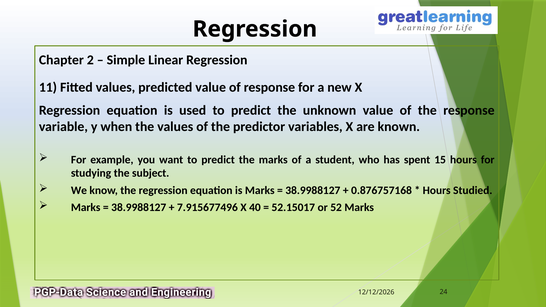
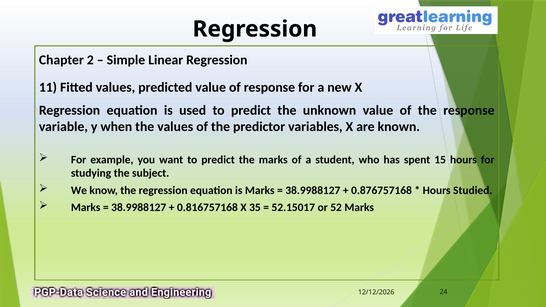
7.915677496: 7.915677496 -> 0.816757168 (207, 207)
40: 40 -> 35 (255, 207)
